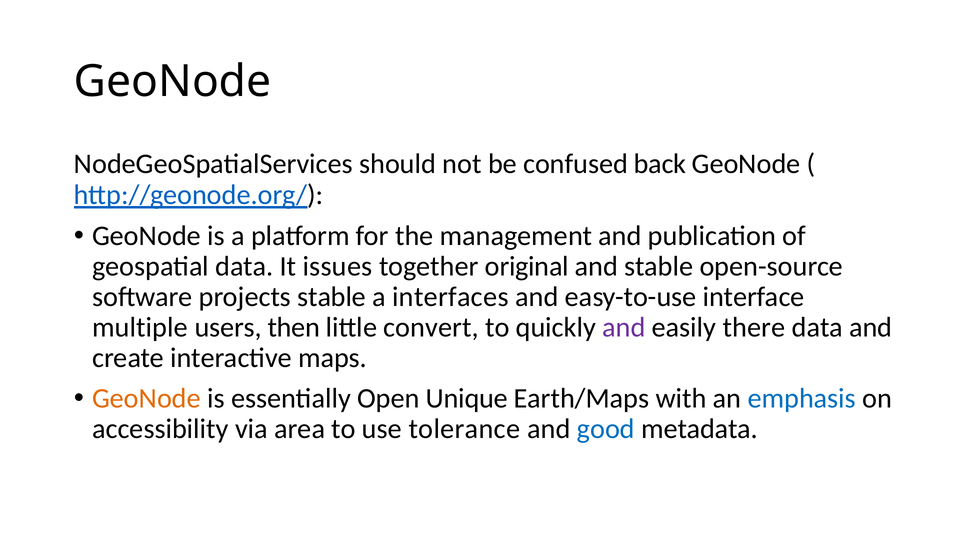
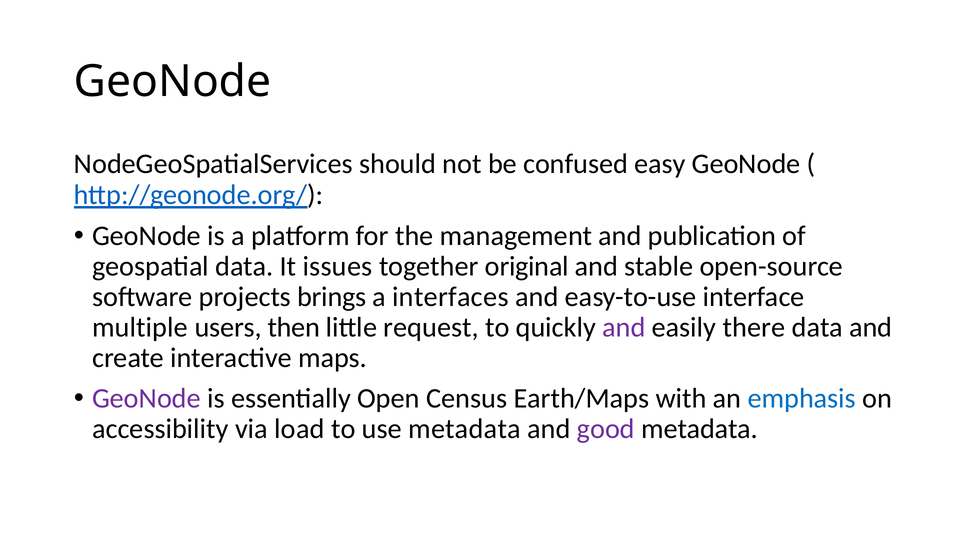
back: back -> easy (660, 164)
projects stable: stable -> brings (332, 297)
convert: convert -> request (431, 327)
GeoNode colour: orange -> purple (147, 398)
Unique: Unique -> Census (467, 398)
area: area -> load (299, 429)
use tolerance: tolerance -> metadata (464, 429)
good colour: blue -> purple (606, 429)
